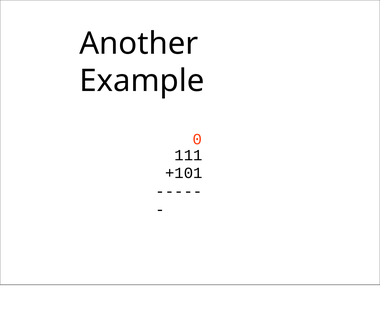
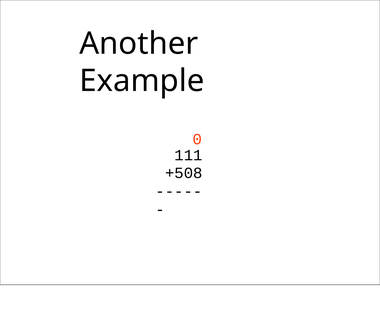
+101: +101 -> +508 (184, 173)
